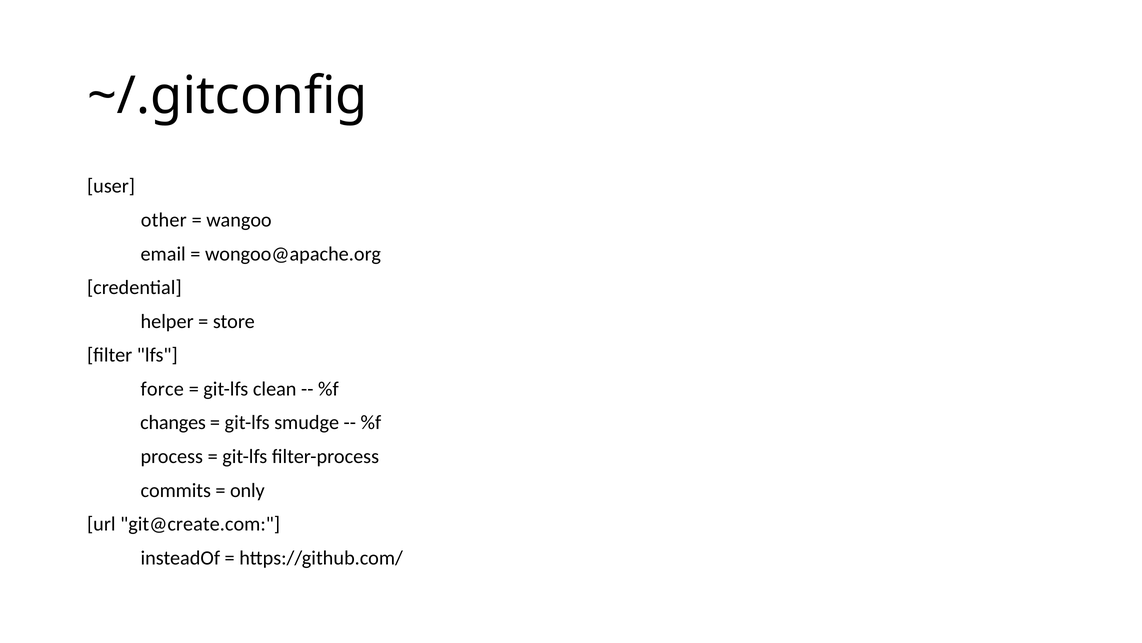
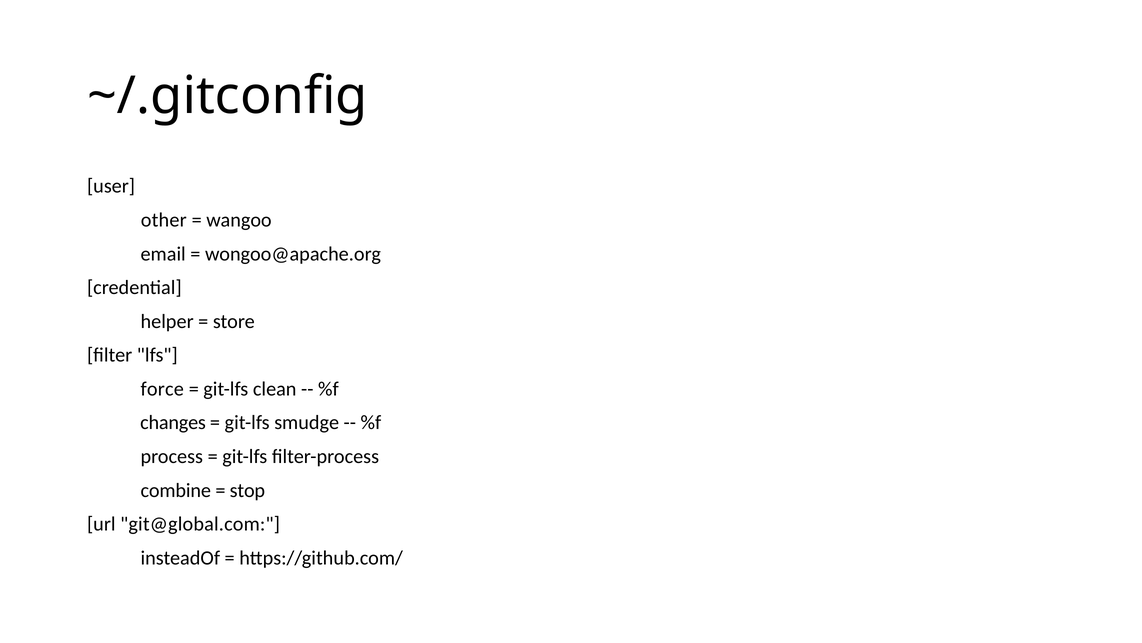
commits: commits -> combine (176, 490)
only: only -> stop (247, 490)
git@create.com: git@create.com -> git@global.com (200, 524)
